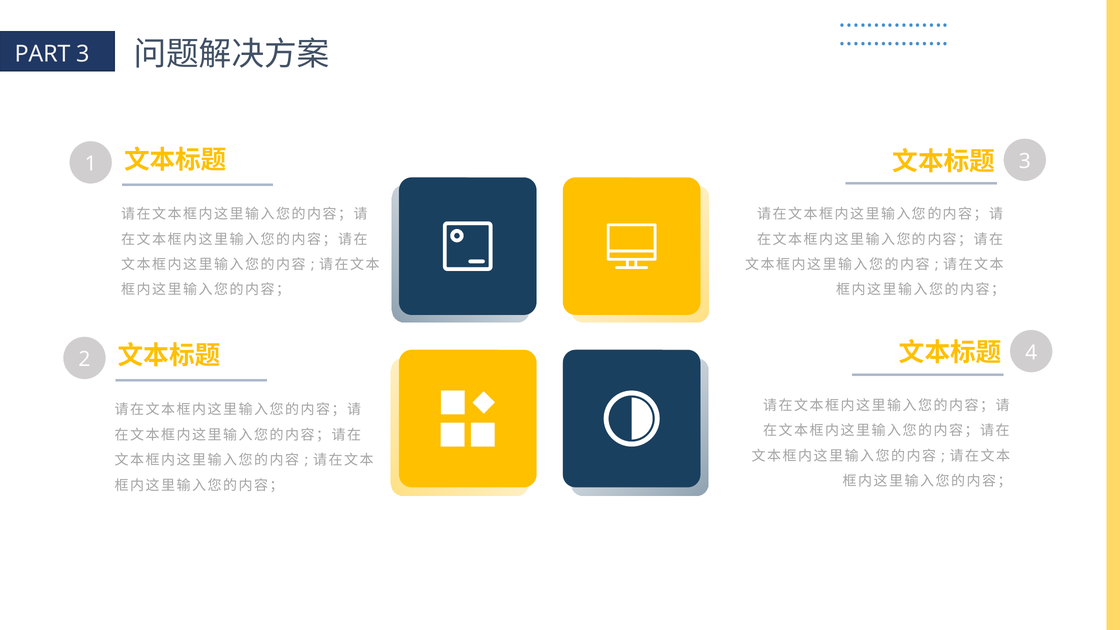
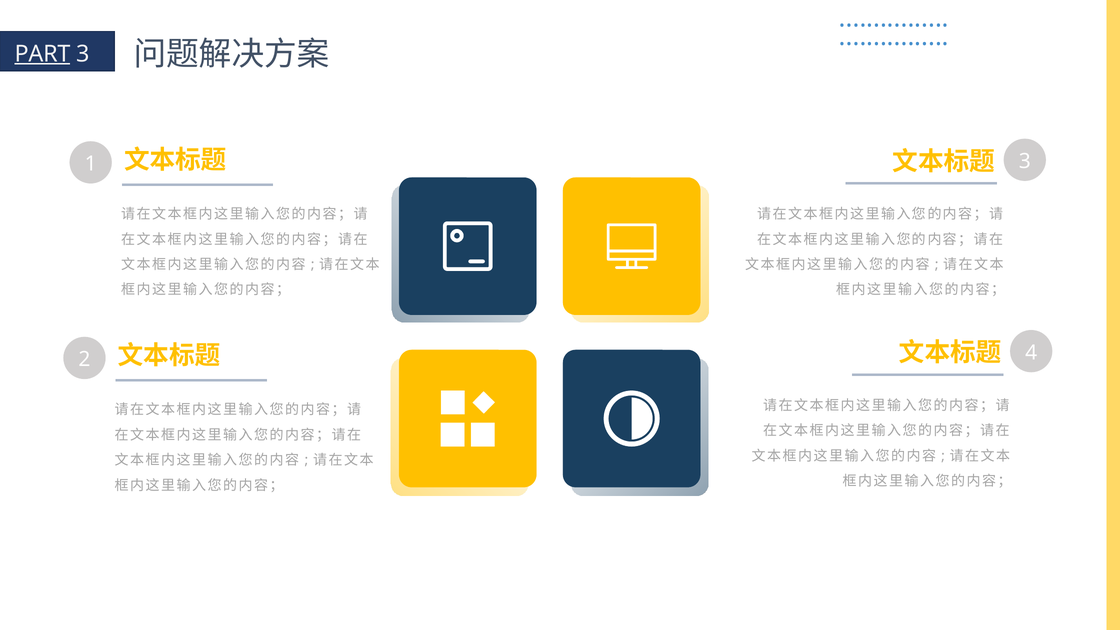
PART underline: none -> present (42, 54)
